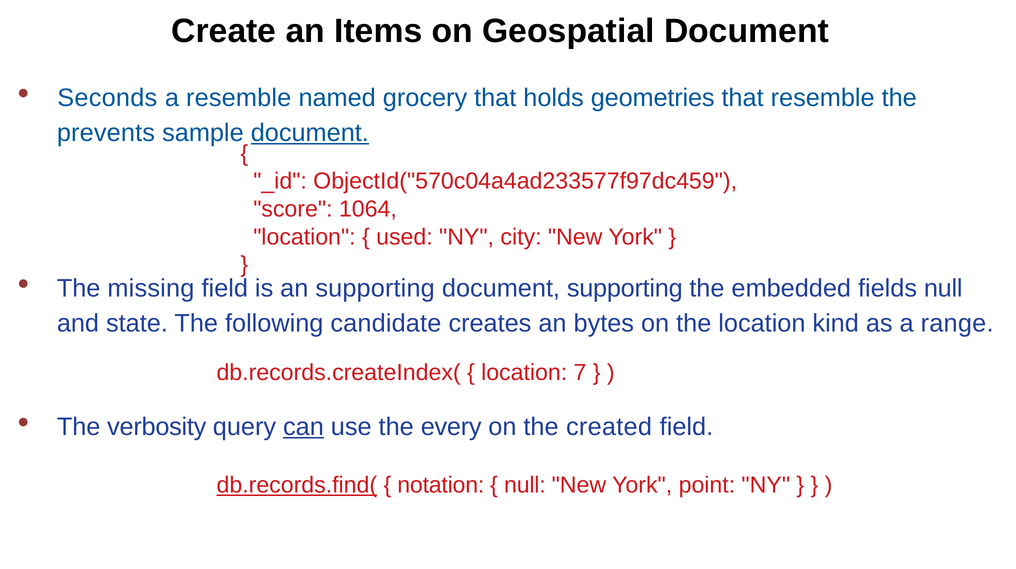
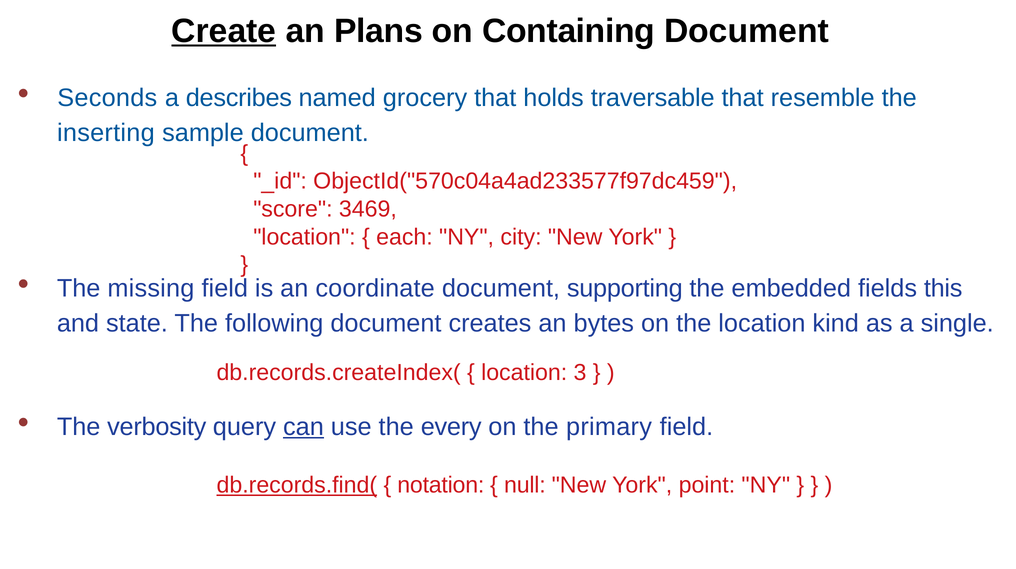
Create underline: none -> present (224, 31)
Items: Items -> Plans (379, 31)
Geospatial: Geospatial -> Containing (569, 31)
a resemble: resemble -> describes (239, 98)
geometries: geometries -> traversable (653, 98)
prevents: prevents -> inserting (106, 133)
document underline: present -> none (310, 133)
1064: 1064 -> 3469 (368, 209)
used: used -> each (404, 237)
an supporting: supporting -> coordinate (375, 288)
fields null: null -> this (943, 288)
following candidate: candidate -> document (386, 323)
range: range -> single (957, 323)
7: 7 -> 3 (580, 373)
created: created -> primary (609, 427)
